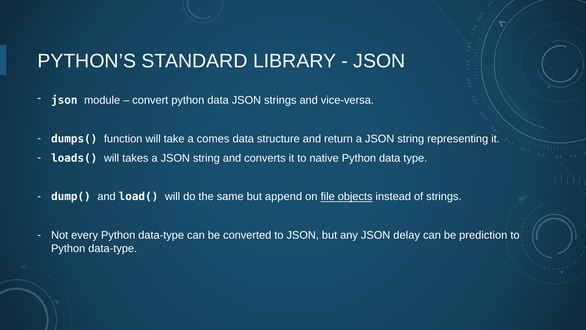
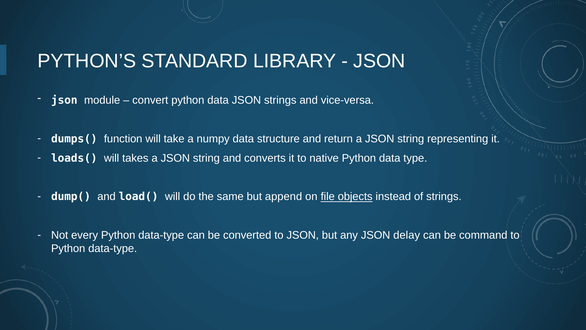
comes: comes -> numpy (213, 139)
prediction: prediction -> command (483, 235)
